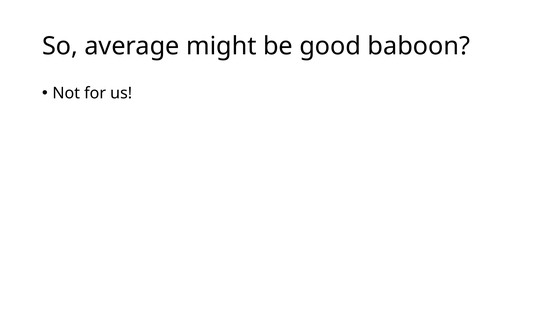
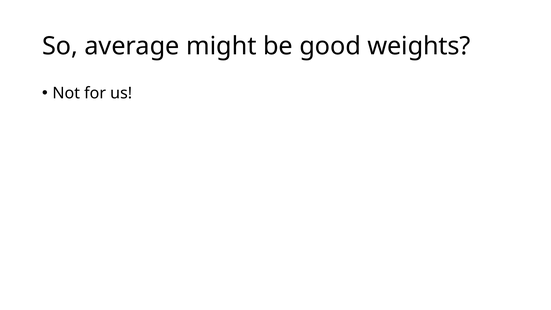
baboon: baboon -> weights (419, 46)
